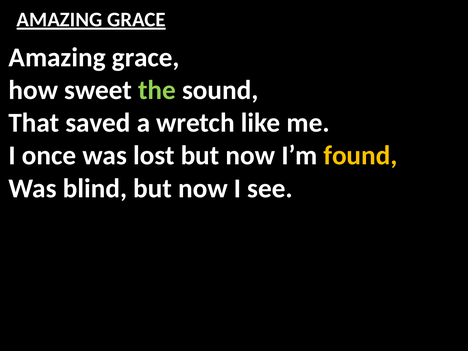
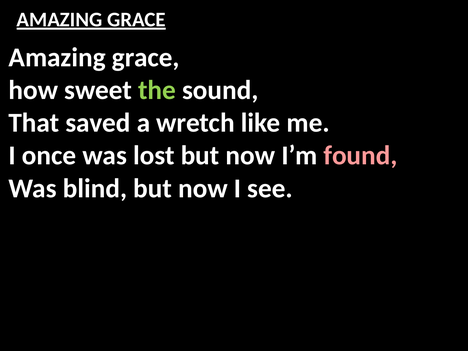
found colour: yellow -> pink (360, 156)
